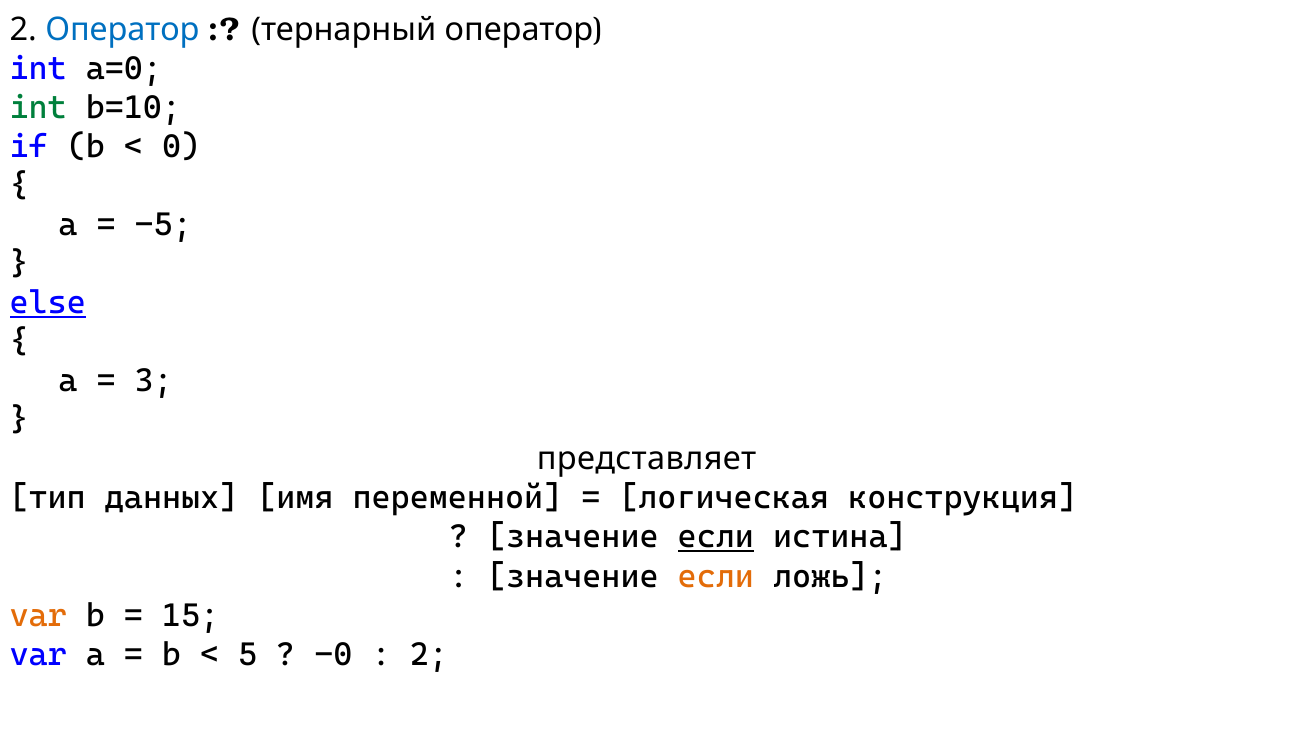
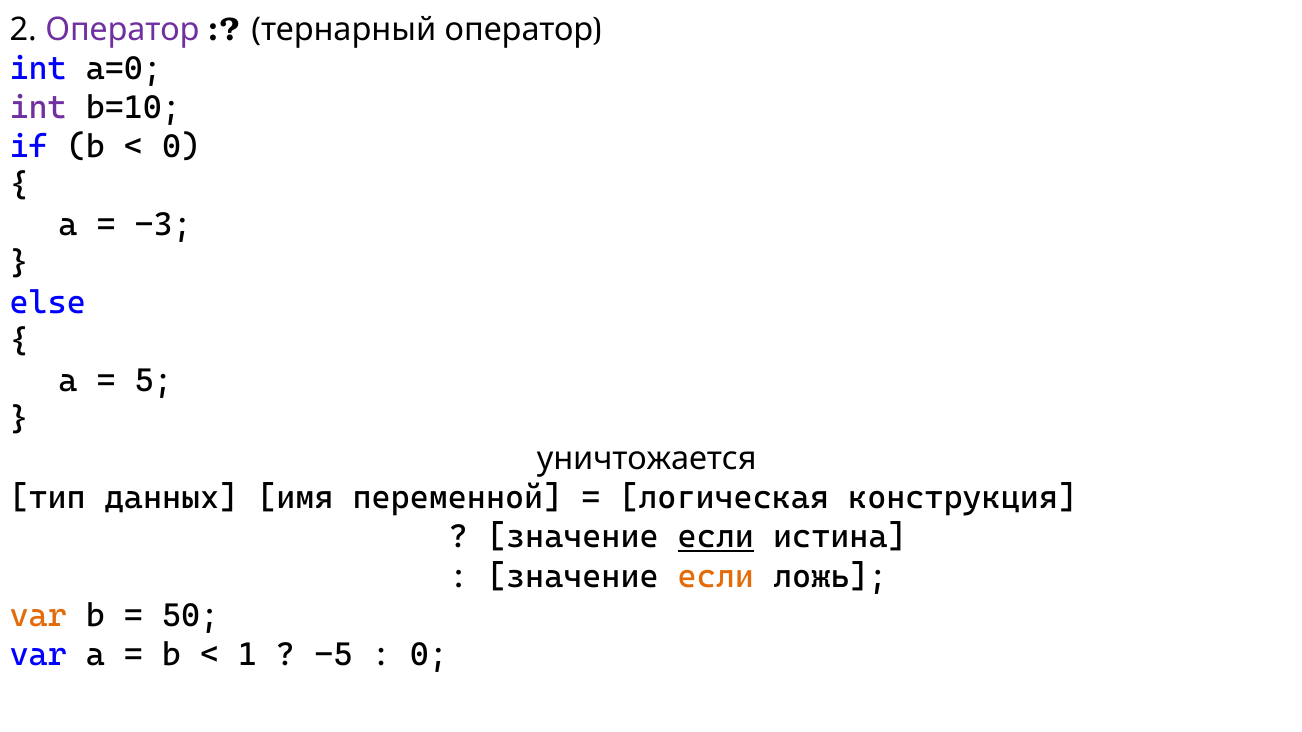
Оператор colour: blue -> purple (122, 30)
int colour: green -> purple (38, 108)
-5: -5 -> -3 (163, 225)
else underline: present -> none (48, 303)
3: 3 -> 5 (154, 381)
представляет: представляет -> уничтожается (647, 459)
15: 15 -> 50 (191, 616)
5: 5 -> 1 (248, 655)
-0: -0 -> -5 (333, 655)
2: 2 -> 0 (429, 655)
